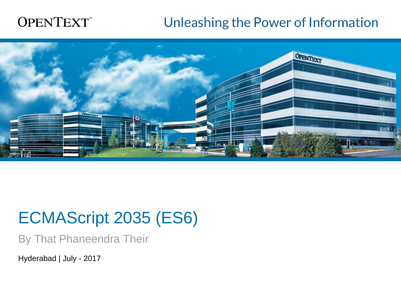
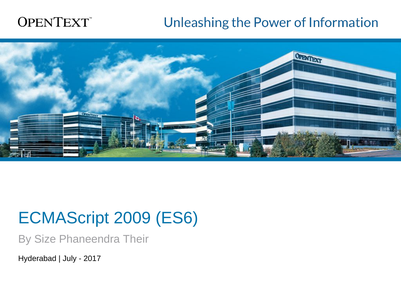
2035: 2035 -> 2009 (132, 219)
That: That -> Size (45, 240)
